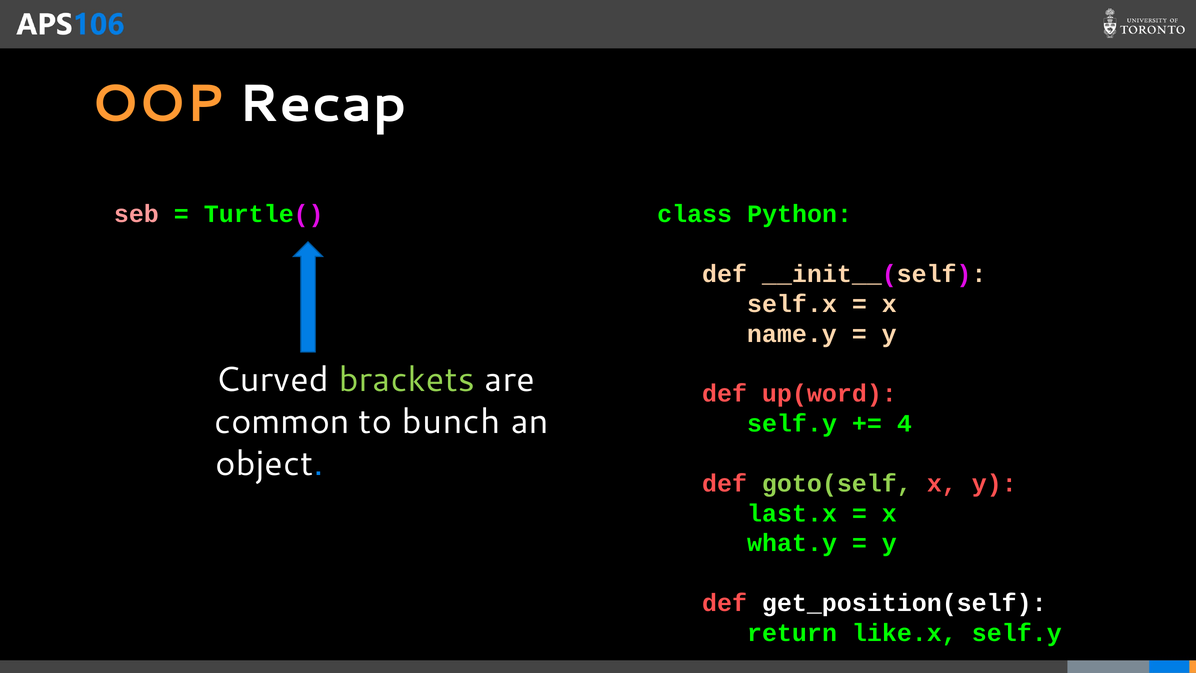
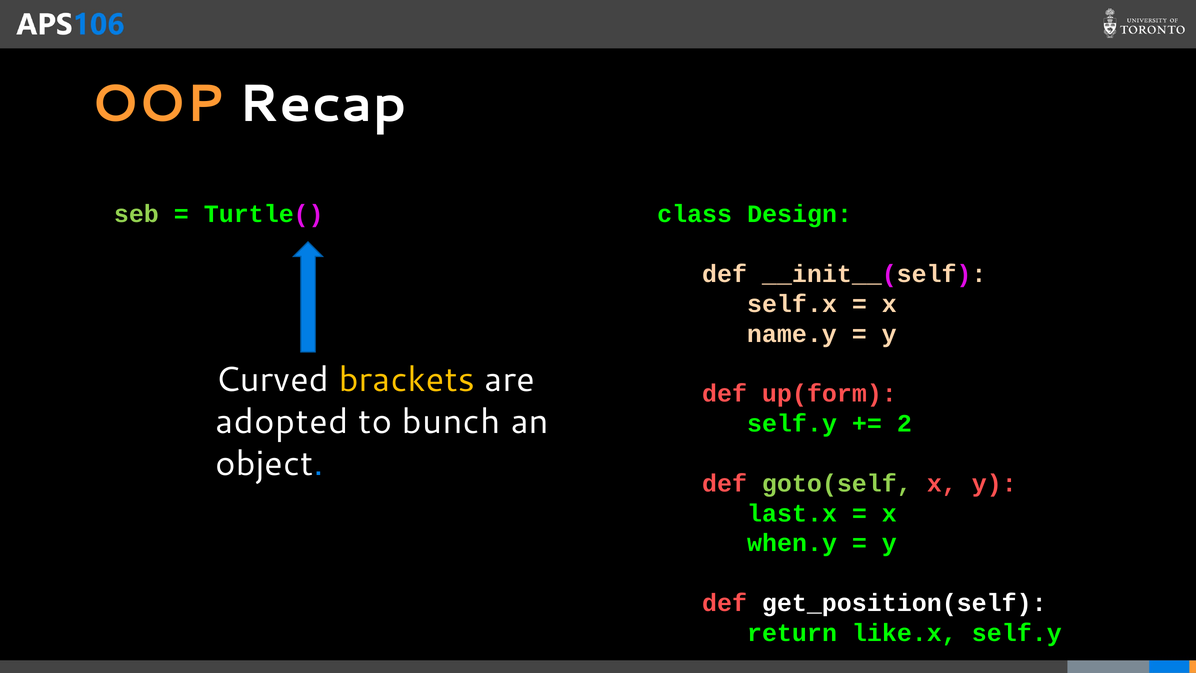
seb colour: pink -> light green (136, 214)
Python: Python -> Design (800, 214)
brackets colour: light green -> yellow (407, 380)
up(word: up(word -> up(form (829, 393)
common: common -> adopted (282, 421)
4: 4 -> 2 (904, 423)
what.y: what.y -> when.y (792, 543)
